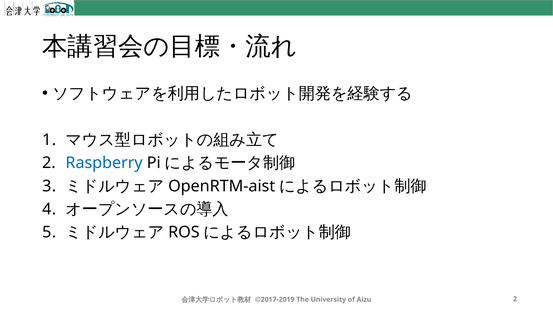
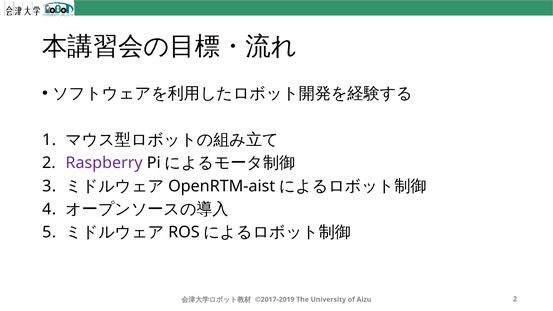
Raspberry colour: blue -> purple (104, 163)
